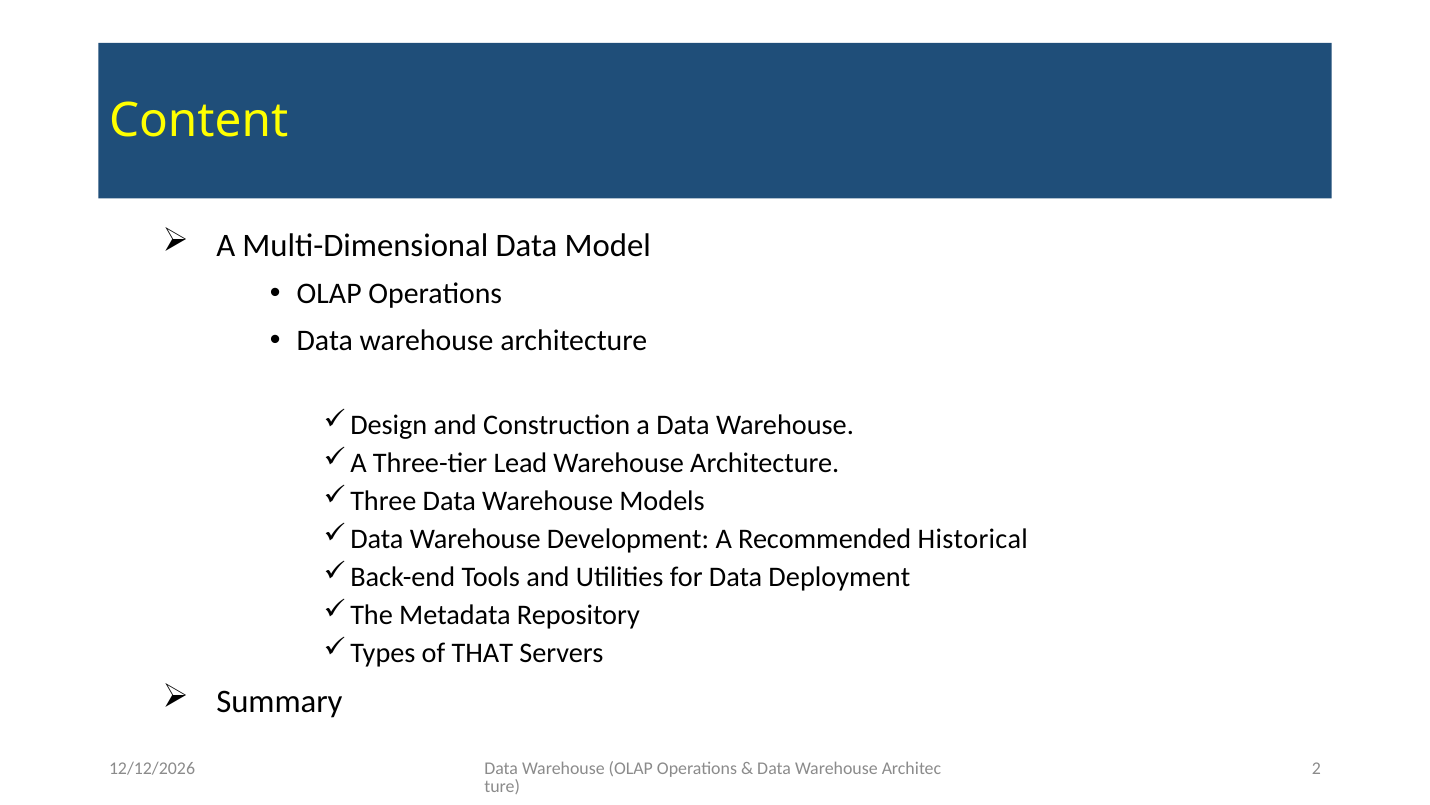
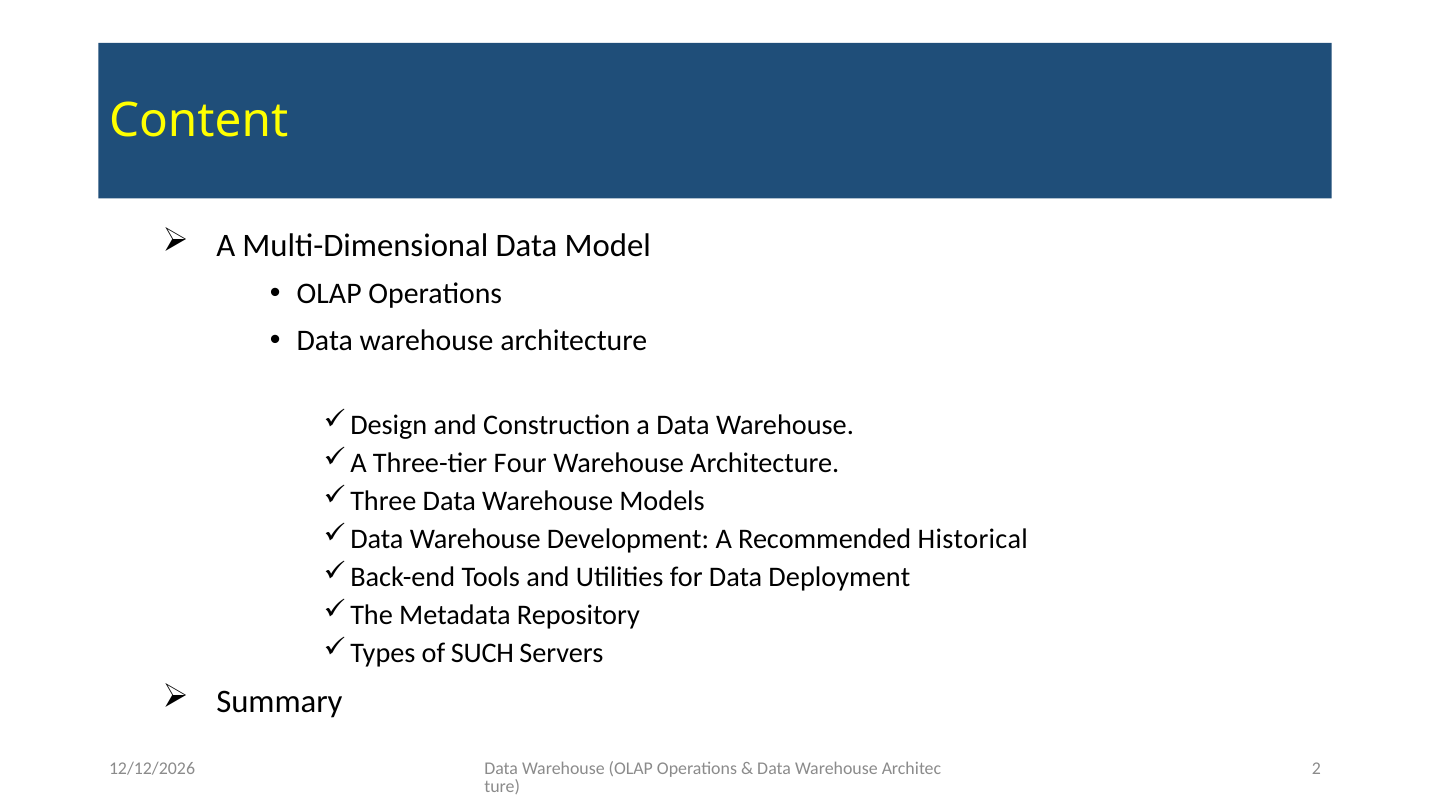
Lead: Lead -> Four (520, 463)
THAT: THAT -> SUCH (482, 653)
